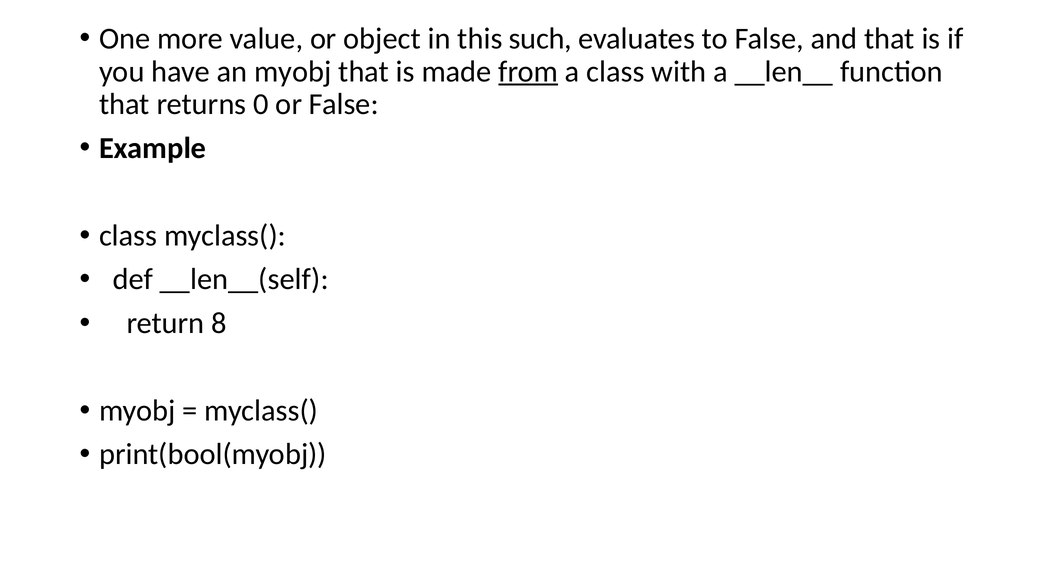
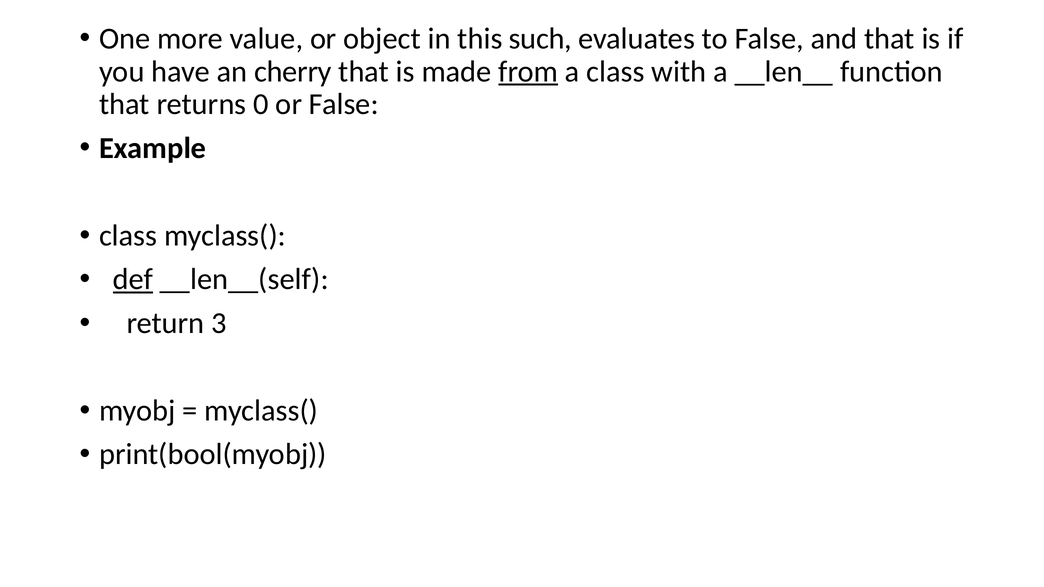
an myobj: myobj -> cherry (293, 72)
def underline: none -> present (133, 280)
8: 8 -> 3 (219, 323)
